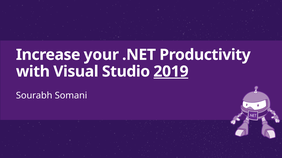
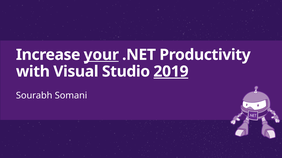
your underline: none -> present (101, 55)
